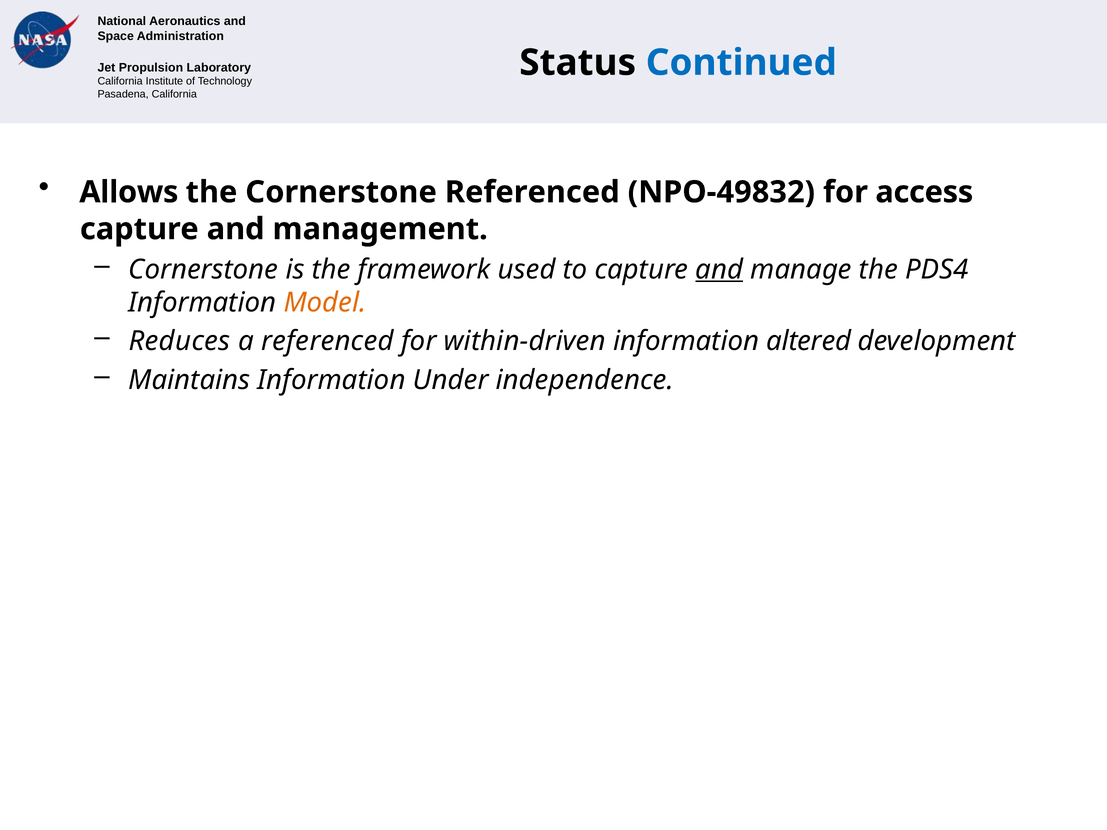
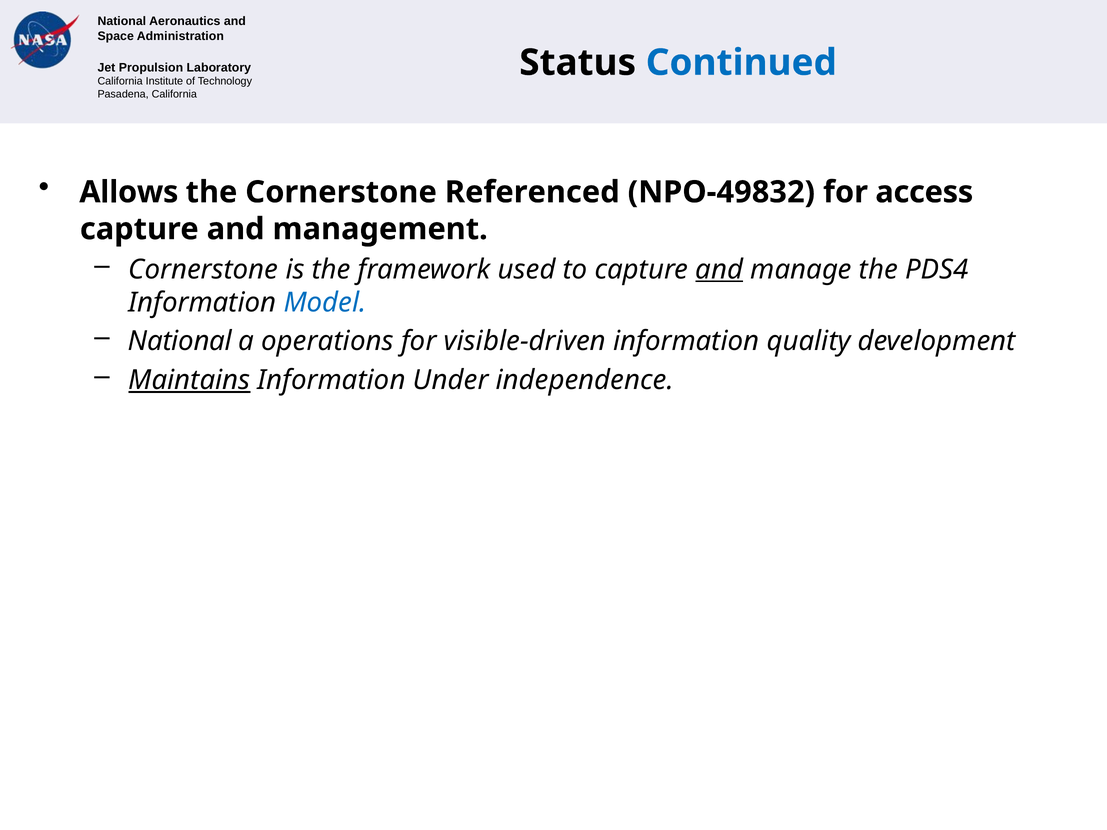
Model colour: orange -> blue (325, 303)
Reduces: Reduces -> National (180, 341)
a referenced: referenced -> operations (328, 341)
within-driven: within-driven -> visible-driven (525, 341)
altered: altered -> quality (809, 341)
Maintains underline: none -> present (189, 380)
